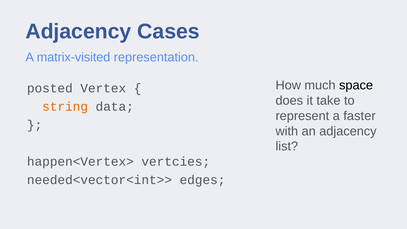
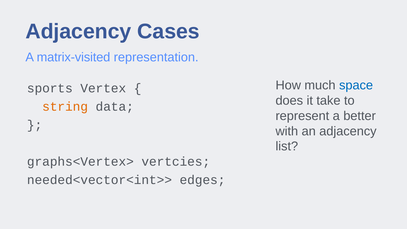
space colour: black -> blue (356, 85)
posted: posted -> sports (50, 88)
faster: faster -> better (360, 116)
happen<Vertex>: happen<Vertex> -> graphs<Vertex> (80, 162)
